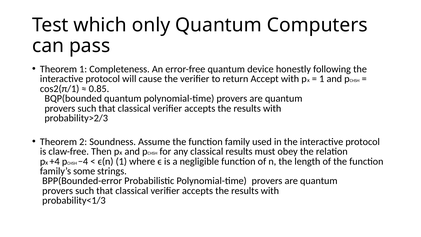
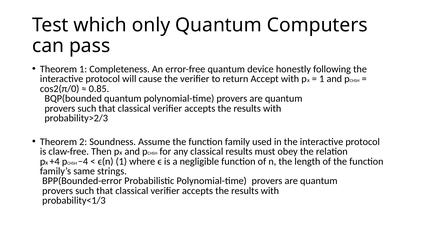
cos2(π/1: cos2(π/1 -> cos2(π/0 (60, 89)
some: some -> same (84, 171)
